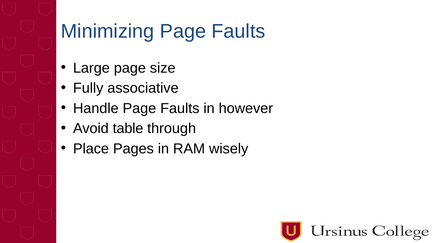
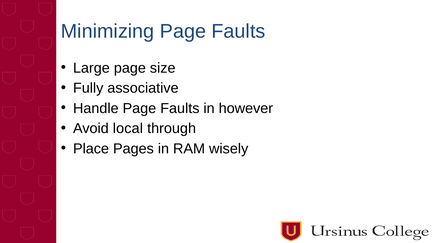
table: table -> local (128, 128)
